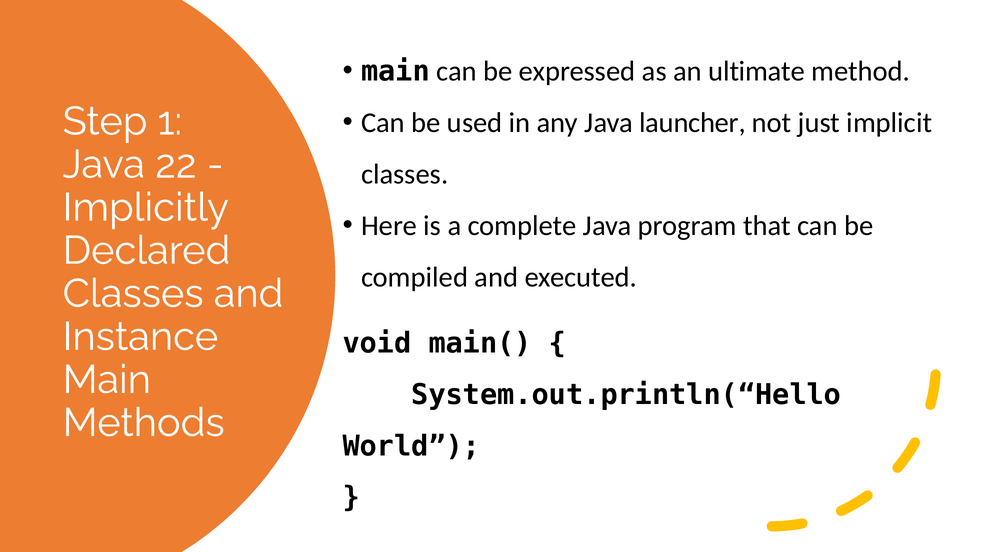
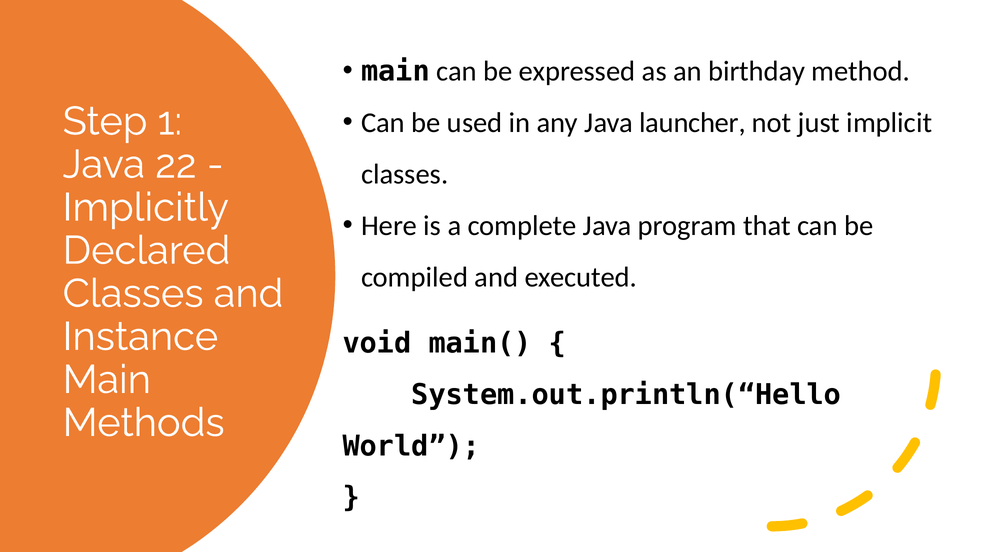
ultimate: ultimate -> birthday (757, 71)
